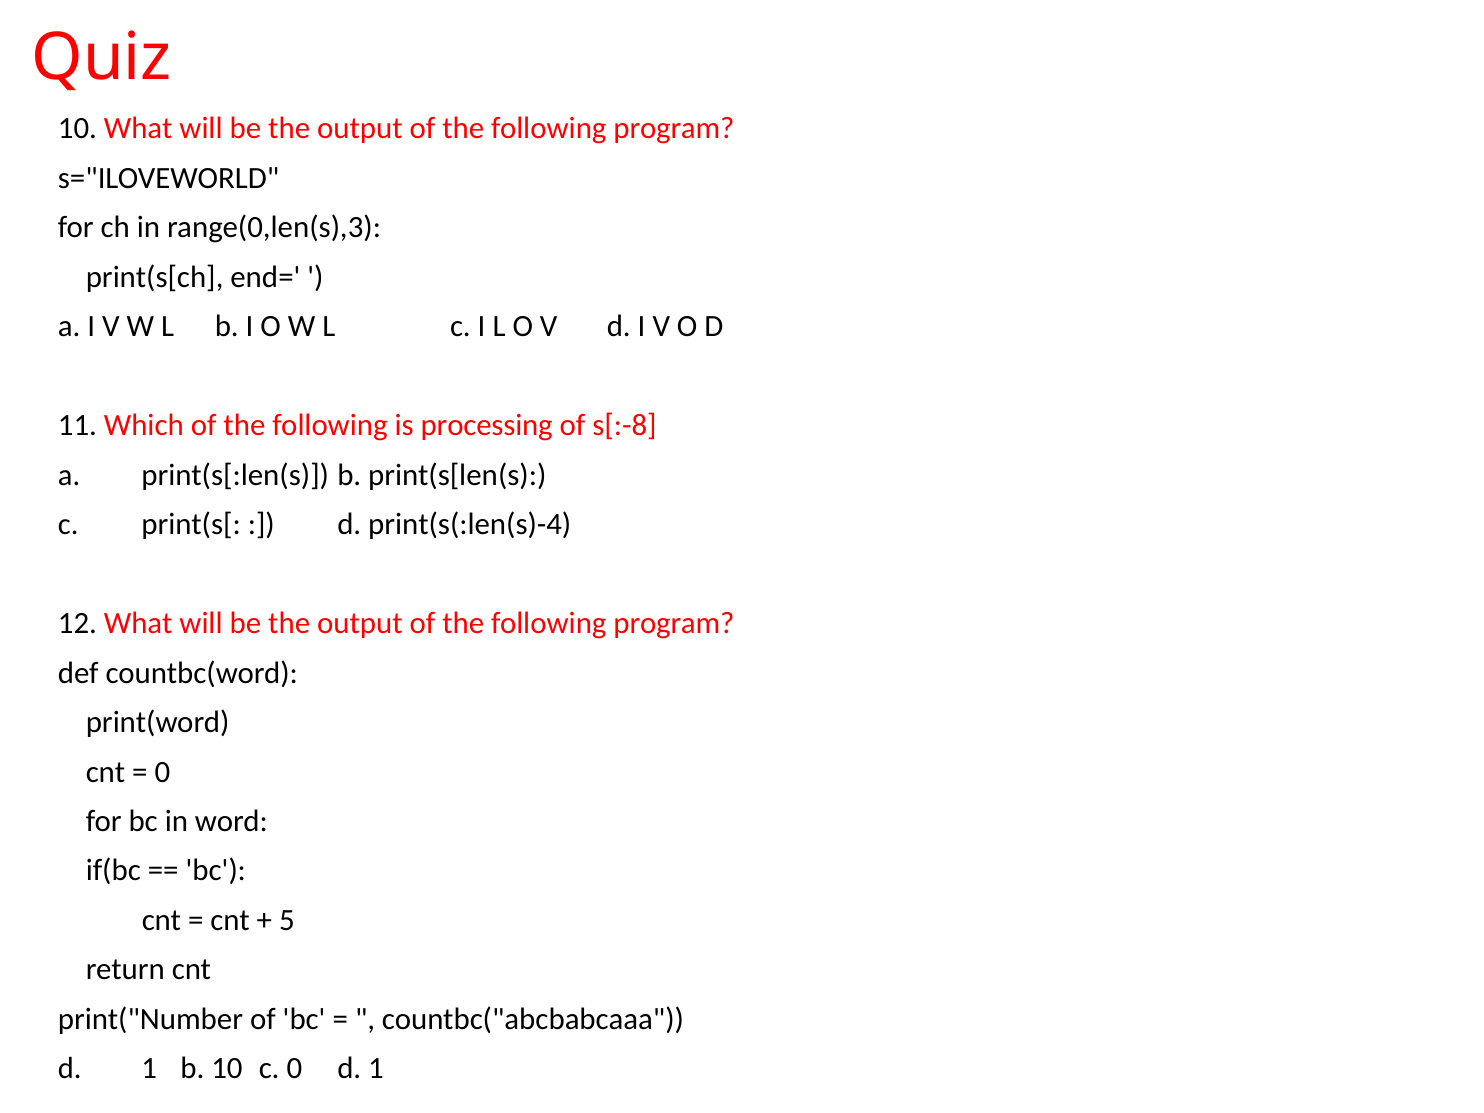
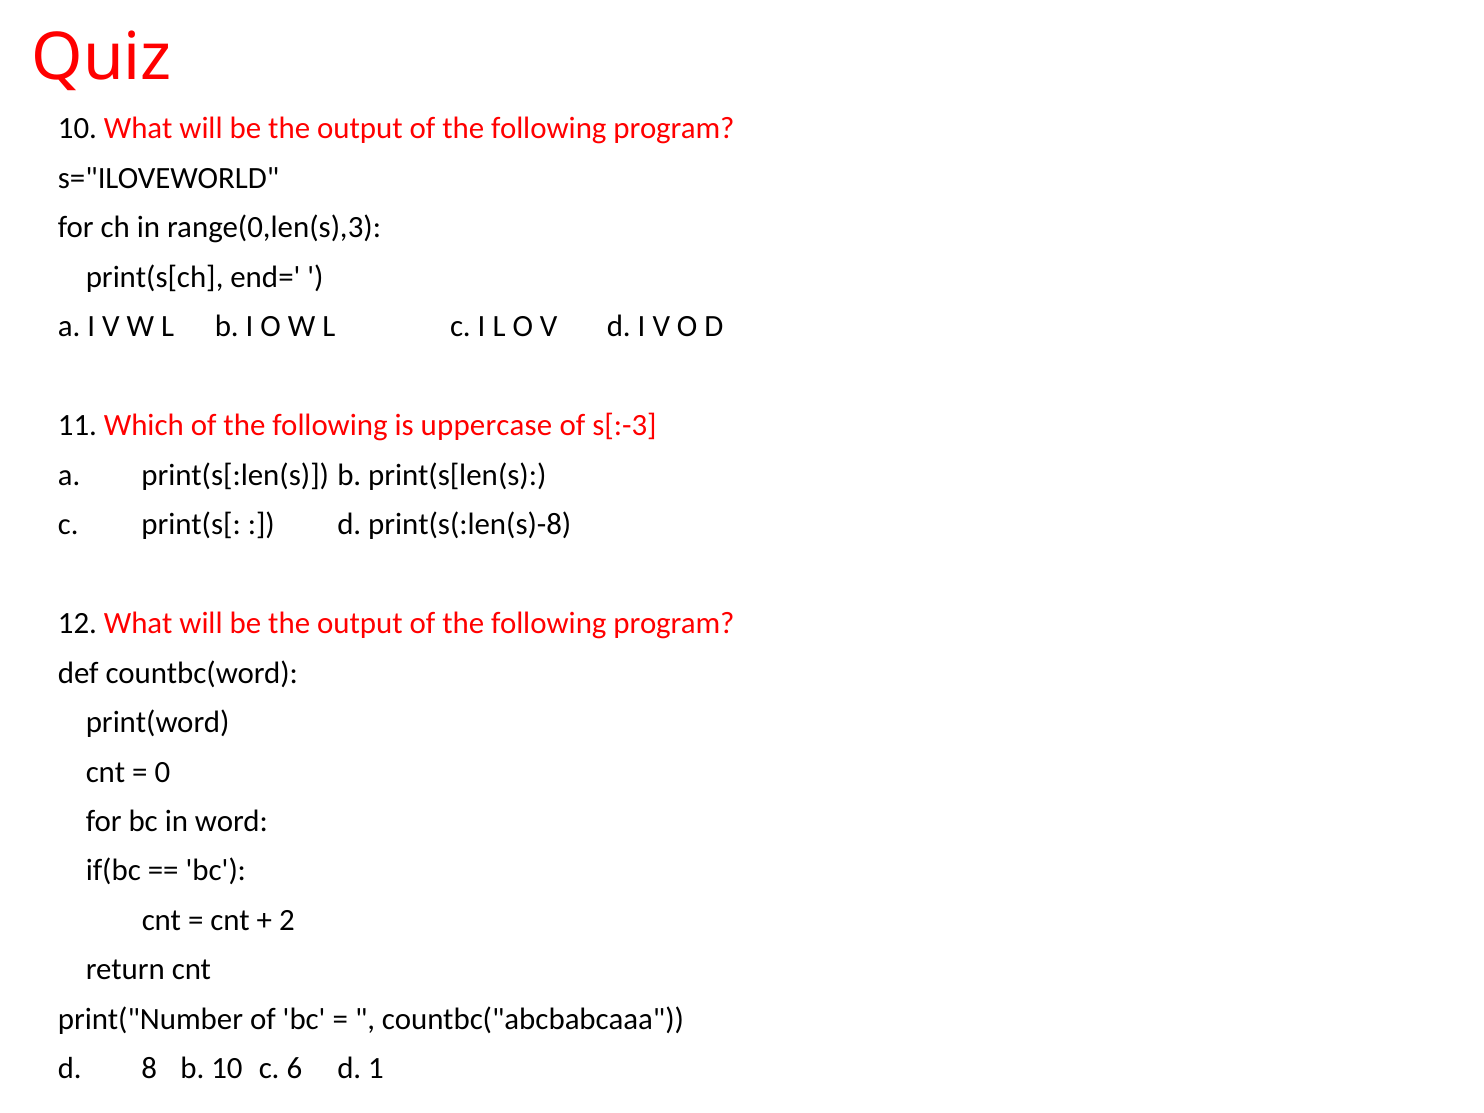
processing: processing -> uppercase (487, 425)
s[:-8: s[:-8 -> s[:-3 (624, 425)
print(s(:len(s)-4: print(s(:len(s)-4 -> print(s(:len(s)-8 (470, 524)
5: 5 -> 2 (287, 920)
1: 1 -> 8 (149, 1069)
c 0: 0 -> 6 (294, 1069)
